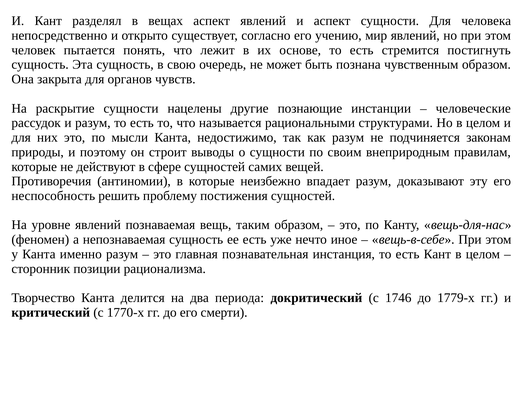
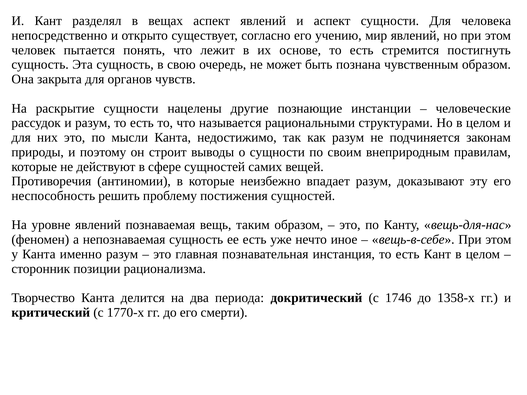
1779-х: 1779-х -> 1358-х (456, 298)
